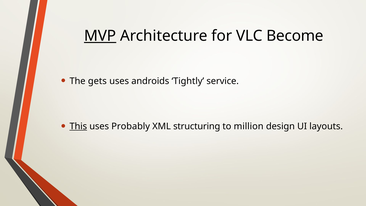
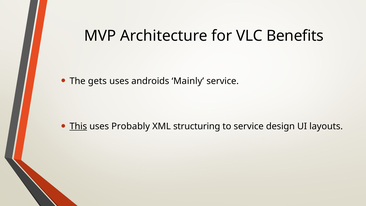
MVP underline: present -> none (100, 36)
Become: Become -> Benefits (295, 36)
Tightly: Tightly -> Mainly (188, 81)
to million: million -> service (249, 126)
